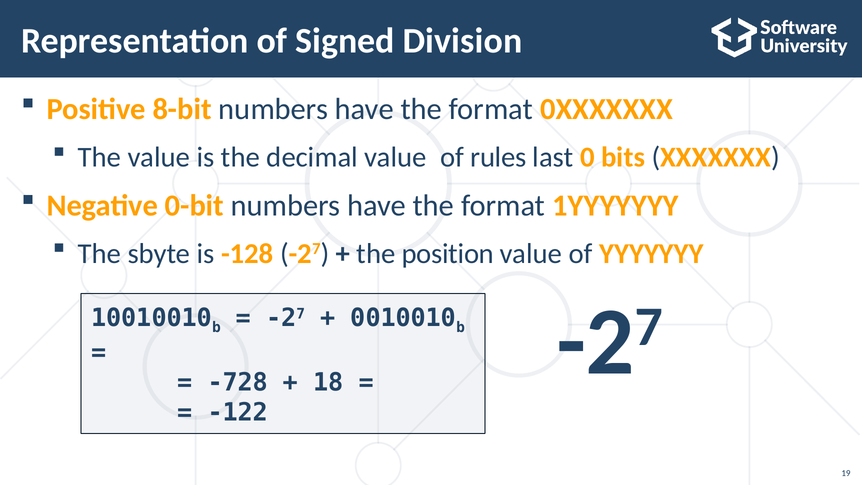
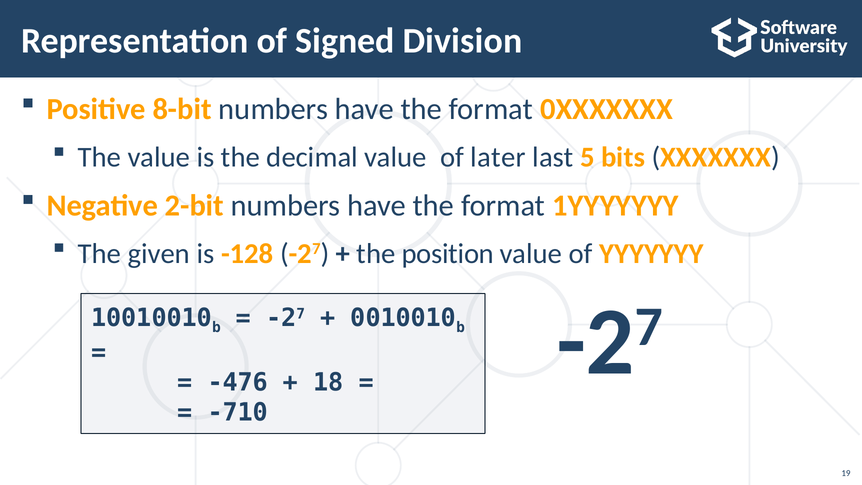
rules: rules -> later (498, 157)
0: 0 -> 5 (587, 157)
0-bit: 0-bit -> 2-bit (194, 206)
sbyte: sbyte -> given (159, 254)
-728: -728 -> -476 (238, 382)
-122: -122 -> -710 (238, 413)
